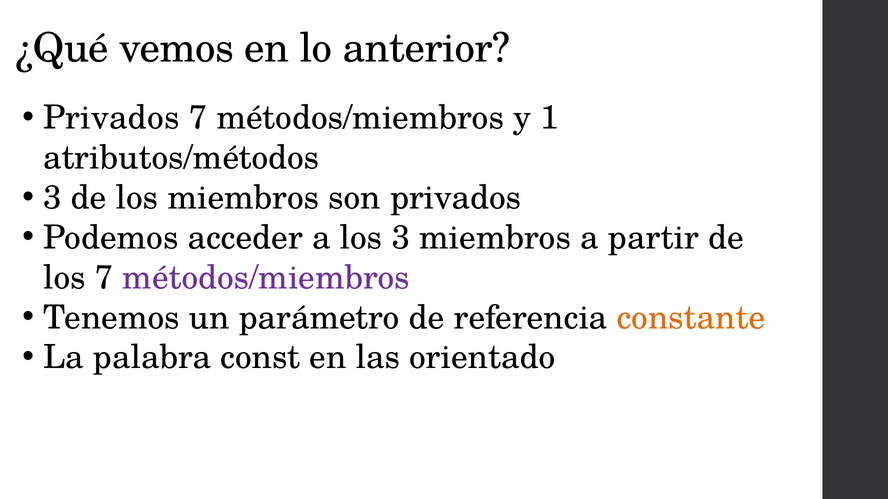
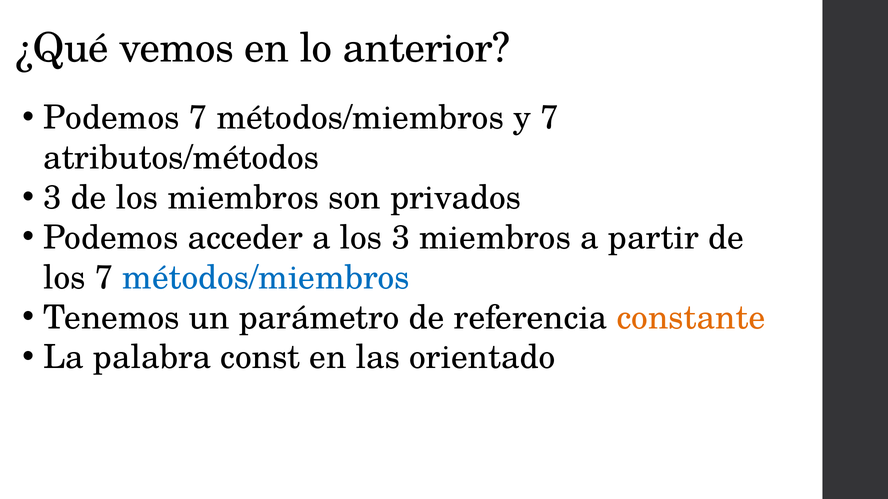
Privados: Privados -> Podemos (111, 118)
y 1: 1 -> 7 (550, 118)
métodos/miembros colour: purple -> blue (266, 278)
